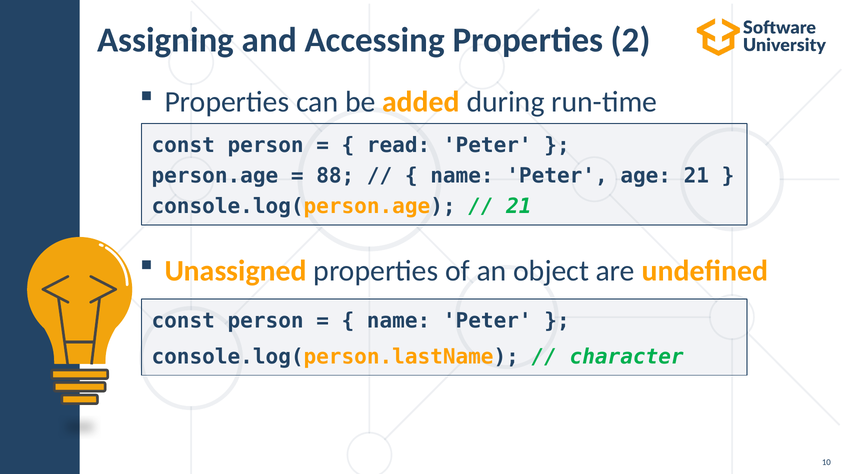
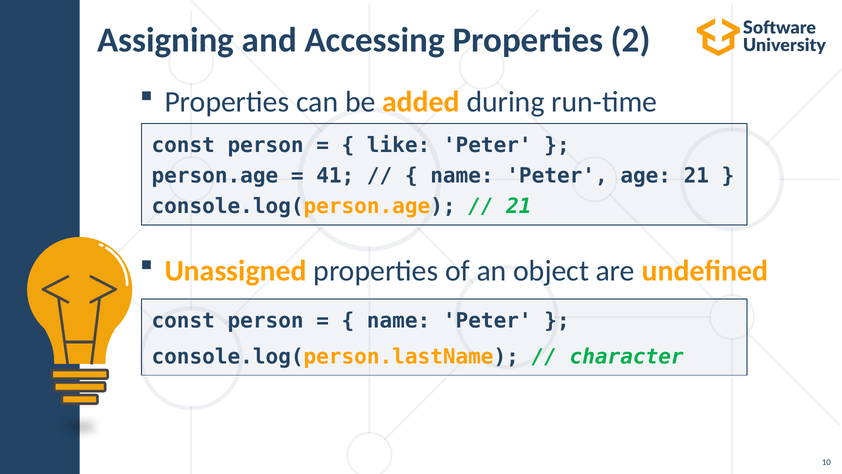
read: read -> like (399, 145)
88: 88 -> 41 (335, 176)
